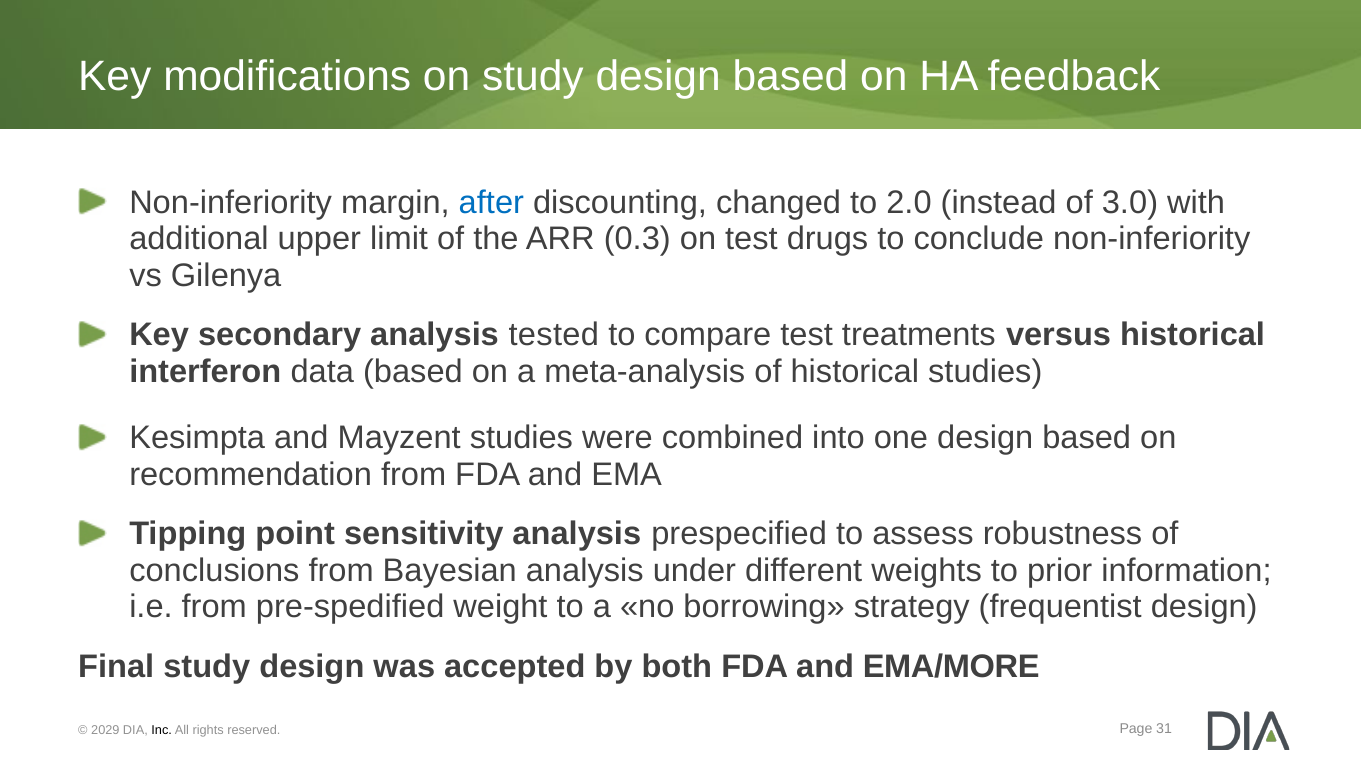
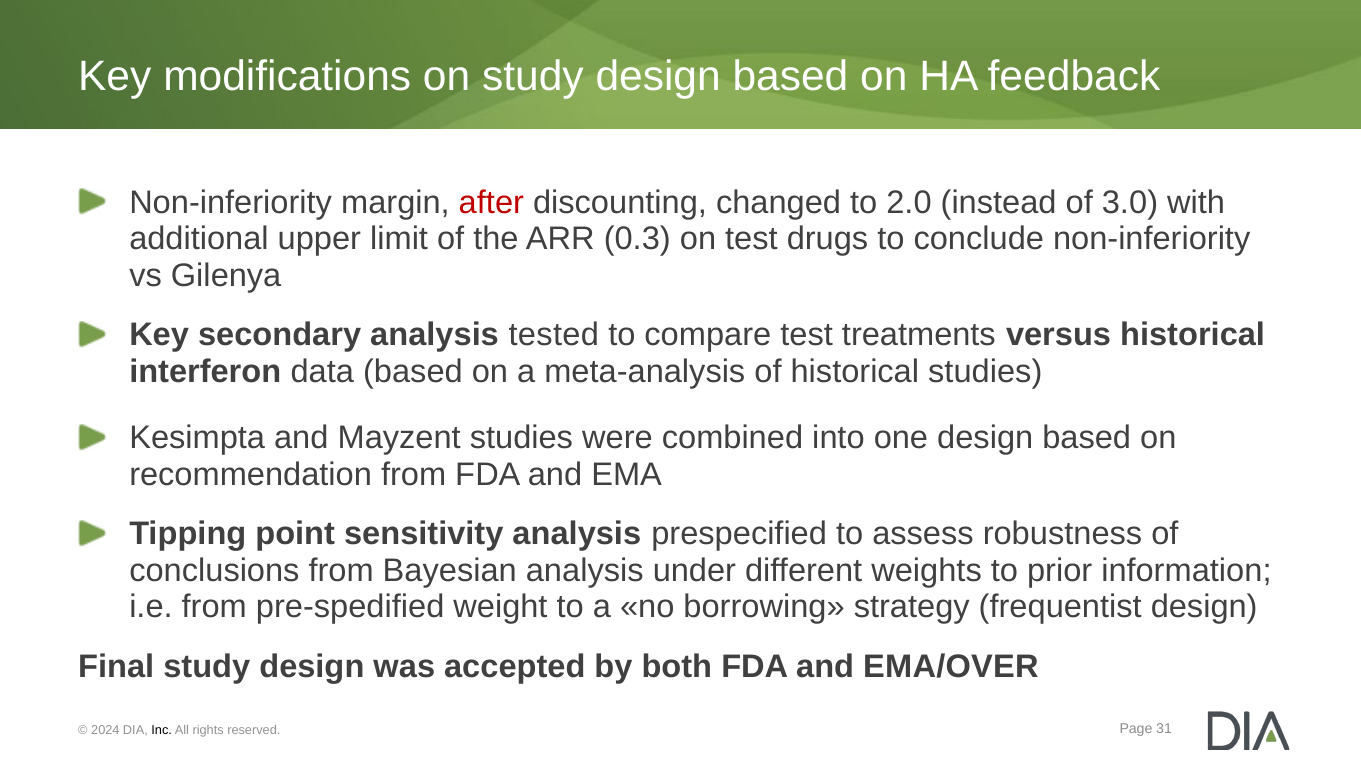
after colour: blue -> red (491, 203)
EMA/MORE: EMA/MORE -> EMA/OVER (951, 667)
2029: 2029 -> 2024 (105, 731)
